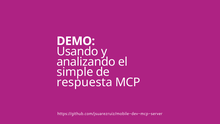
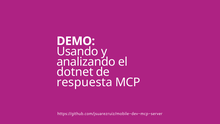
simple: simple -> dotnet (75, 72)
